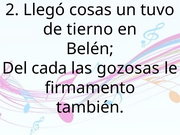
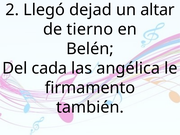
cosas: cosas -> dejad (90, 10)
tuvo: tuvo -> altar (157, 10)
gozosas: gozosas -> angélica (128, 68)
